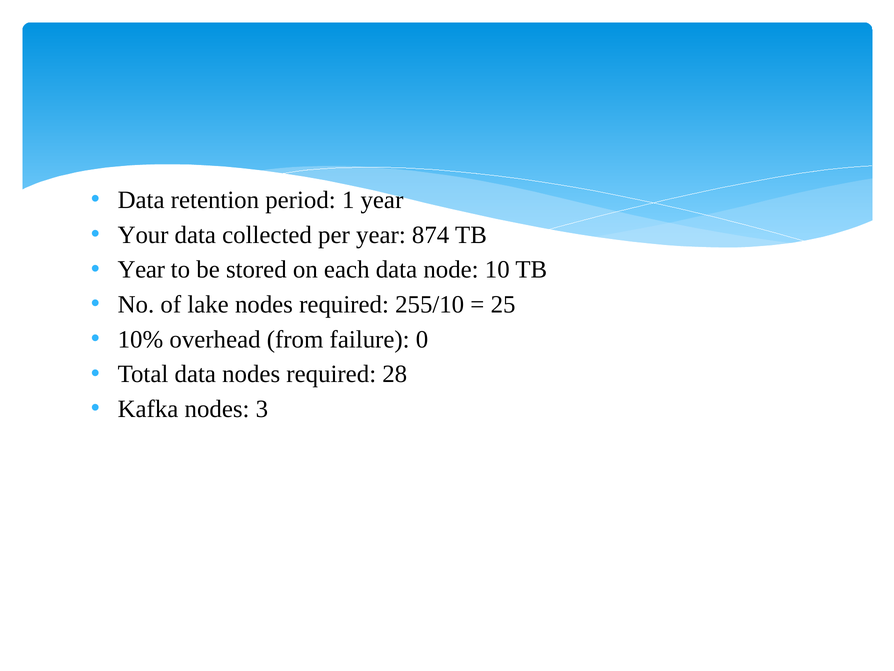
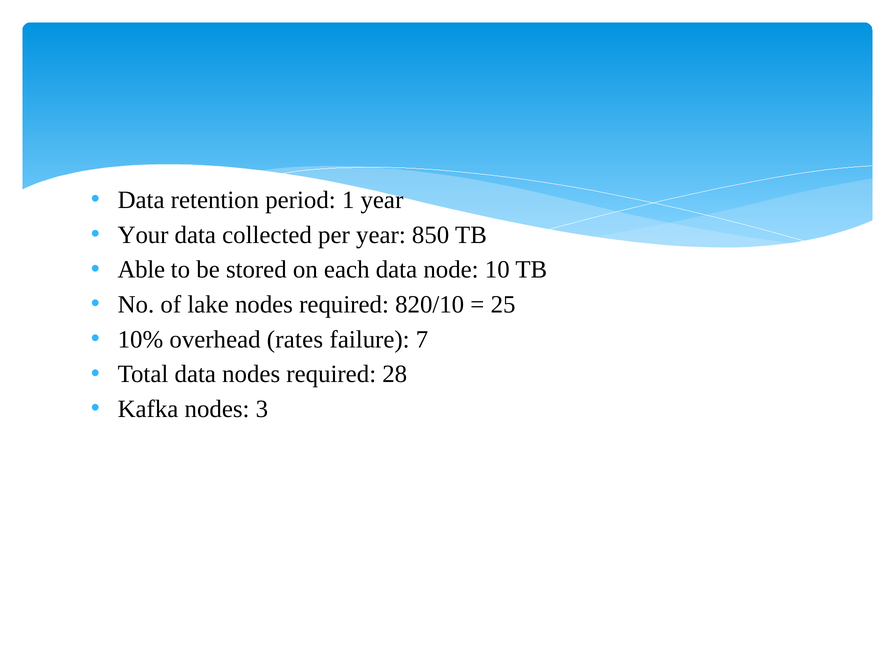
874: 874 -> 850 (431, 235)
Year: Year -> Able (141, 270)
255/10: 255/10 -> 820/10 (430, 304)
from: from -> rates (295, 339)
0: 0 -> 7 (422, 339)
